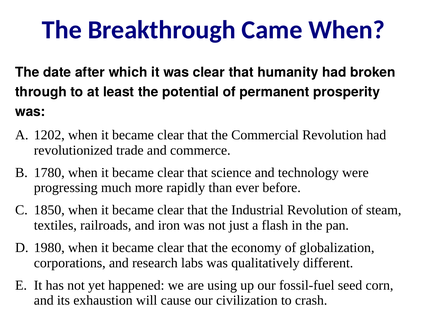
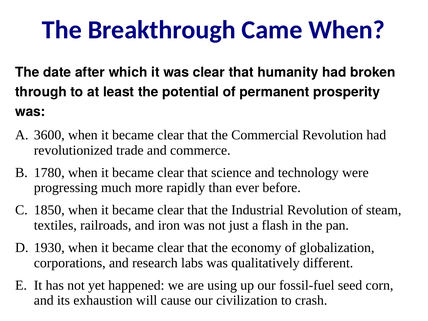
1202: 1202 -> 3600 (49, 135)
1980: 1980 -> 1930 (49, 248)
